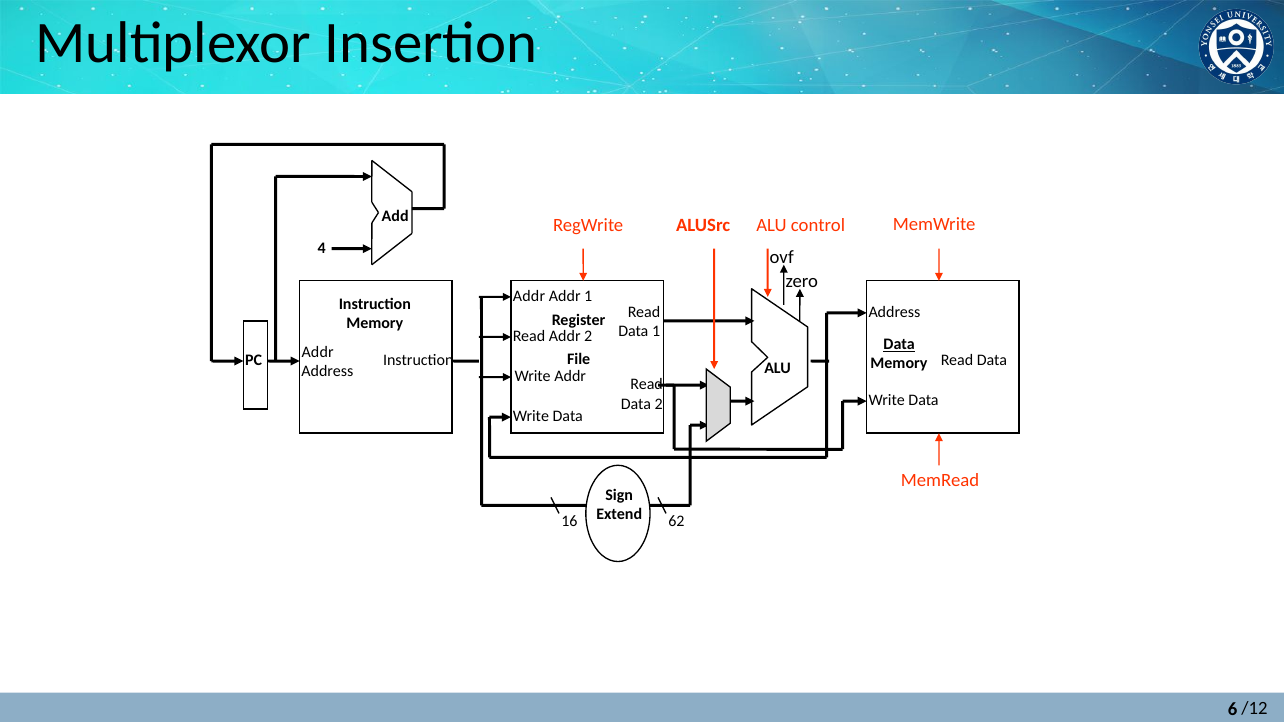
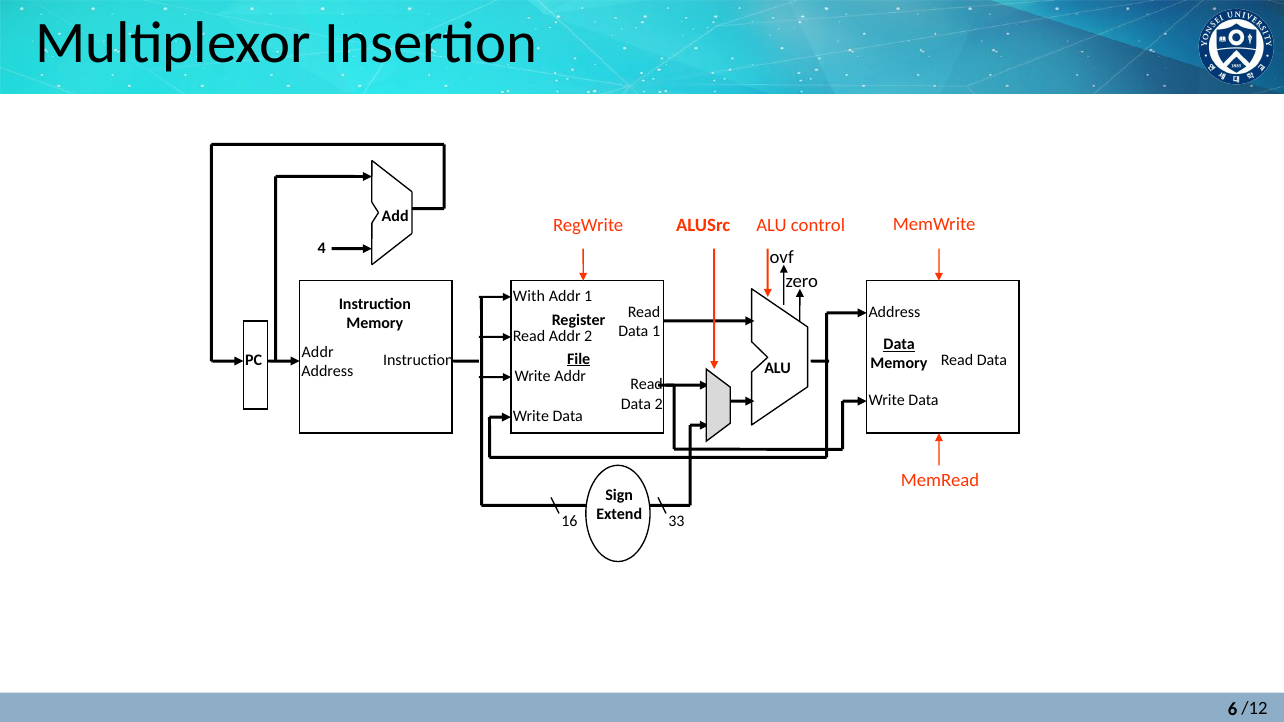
Addr: Addr -> With (529, 296)
File underline: none -> present (579, 359)
62: 62 -> 33 (676, 521)
